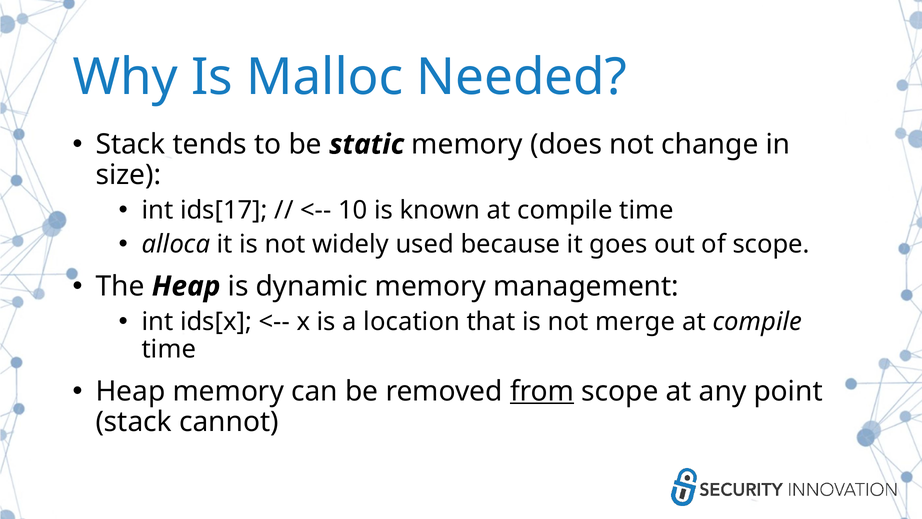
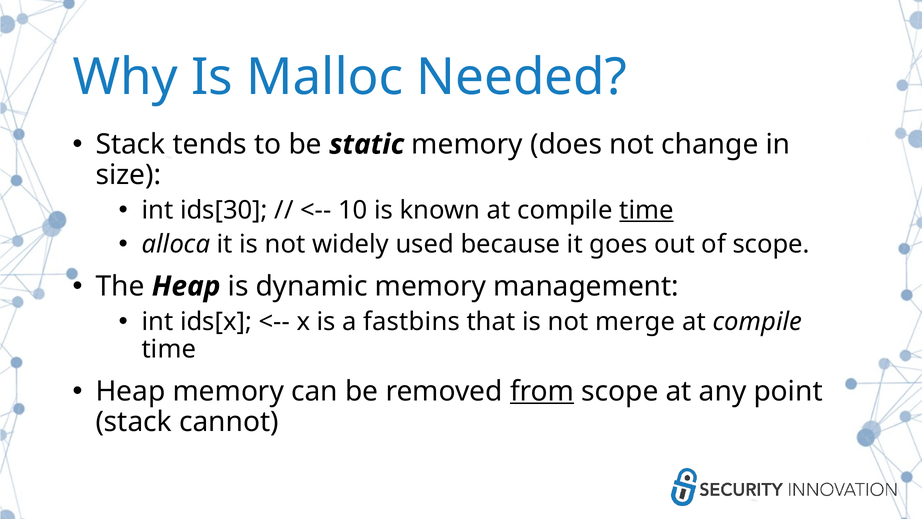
ids[17: ids[17 -> ids[30 (224, 210)
time underline: none -> present (646, 210)
location: location -> fastbins (412, 322)
